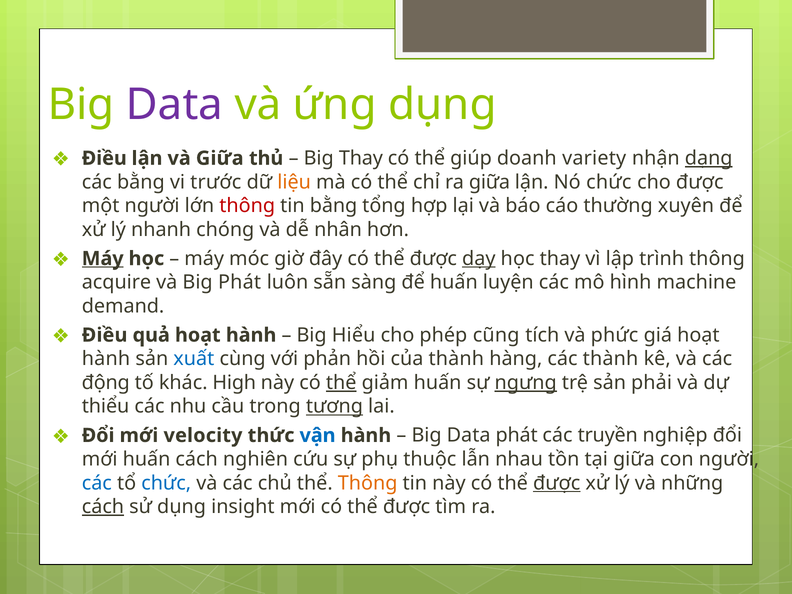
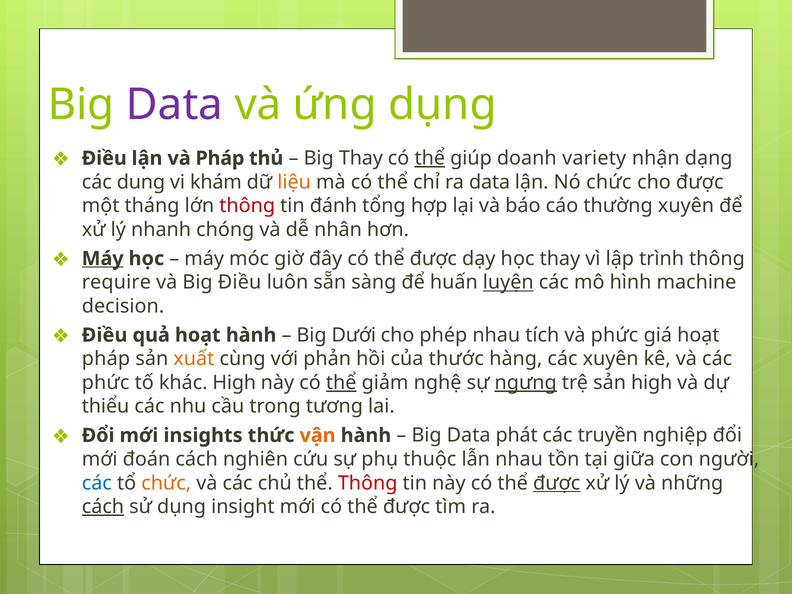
và Giữa: Giữa -> Pháp (220, 158)
thể underline: none -> present (430, 158)
dạng underline: present -> none (709, 158)
các bằng: bằng -> dung (141, 182)
trước: trước -> khám (216, 182)
ra giữa: giữa -> data (490, 182)
một người: người -> tháng (152, 206)
tin bằng: bằng -> đánh (334, 206)
dạy underline: present -> none (479, 259)
acquire: acquire -> require (116, 282)
Big Phát: Phát -> Điều (240, 282)
luyện underline: none -> present (508, 282)
demand: demand -> decision (123, 306)
Hiểu: Hiểu -> Dưới (354, 335)
phép cũng: cũng -> nhau (496, 335)
hành: hành -> pháp (106, 359)
xuất colour: blue -> orange (194, 359)
của thành: thành -> thước (456, 359)
các thành: thành -> xuyên (611, 359)
động: động -> phức (106, 383)
giảm huấn: huấn -> nghệ (438, 383)
sản phải: phải -> high (652, 383)
tương underline: present -> none (334, 406)
velocity: velocity -> insights (203, 435)
vận colour: blue -> orange (318, 435)
mới huấn: huấn -> đoán (147, 459)
chức colour: blue -> orange (166, 483)
Thông colour: orange -> red (368, 483)
